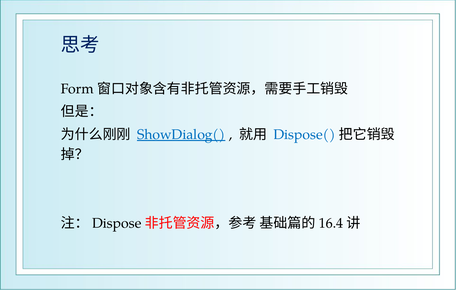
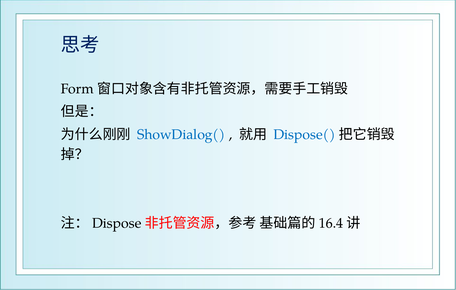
ShowDialog( underline: present -> none (181, 134)
